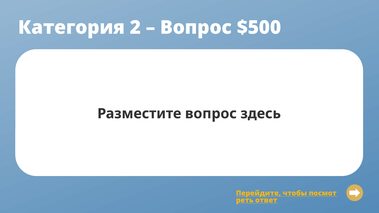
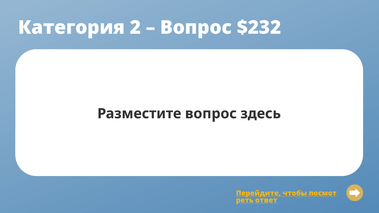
$500: $500 -> $232 (259, 28)
